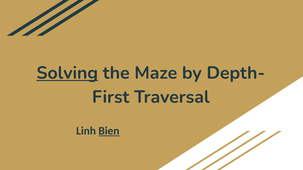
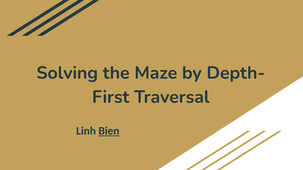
Solving underline: present -> none (67, 73)
